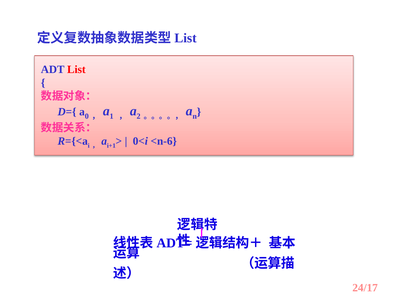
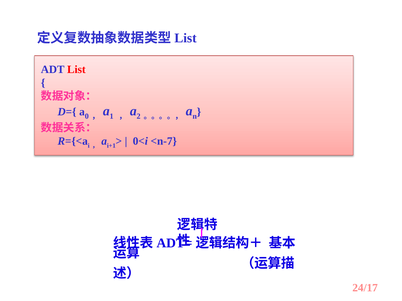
<n-6: <n-6 -> <n-7 (164, 141)
